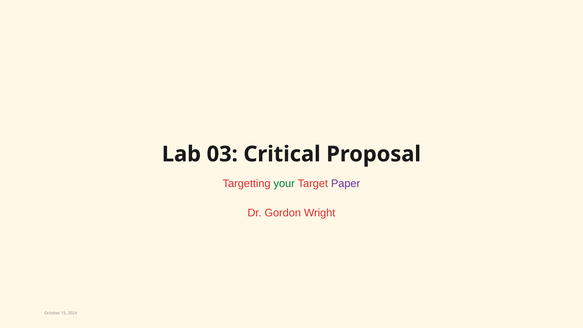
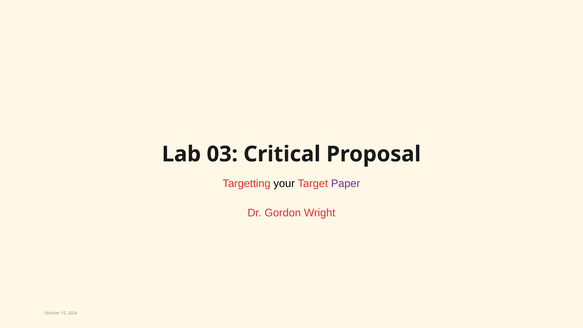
your colour: green -> black (284, 184)
